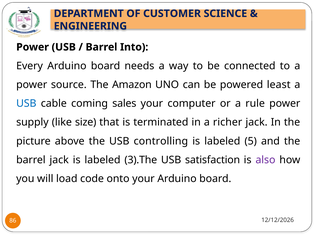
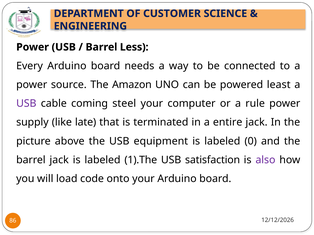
Into: Into -> Less (134, 47)
USB colour: blue -> purple (26, 104)
sales: sales -> steel (124, 104)
size: size -> late (86, 123)
richer: richer -> entire (228, 123)
controlling: controlling -> equipment (161, 141)
5: 5 -> 0 (251, 141)
3).The: 3).The -> 1).The (141, 160)
